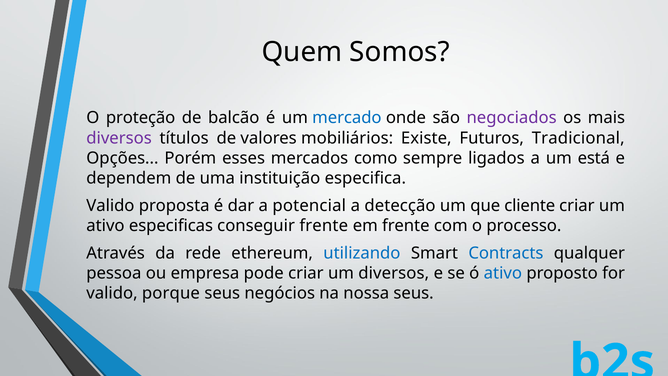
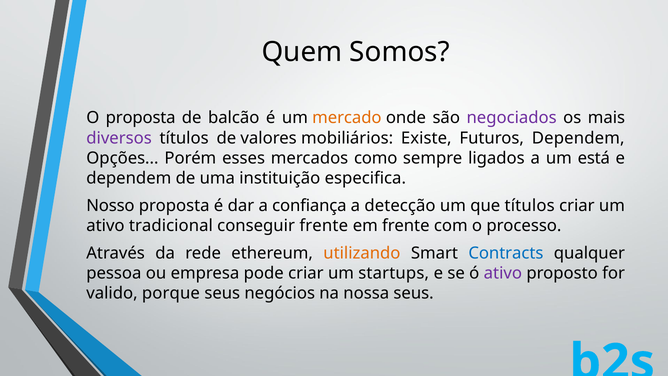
O proteção: proteção -> proposta (141, 118)
mercado colour: blue -> orange (347, 118)
Futuros Tradicional: Tradicional -> Dependem (578, 138)
Valido: Valido -> Nosso (110, 206)
potencial: potencial -> confiança (309, 206)
que cliente: cliente -> títulos (530, 206)
especificas: especificas -> tradicional (171, 226)
utilizando colour: blue -> orange (362, 253)
um diversos: diversos -> startups (394, 273)
ativo colour: blue -> purple (503, 273)
